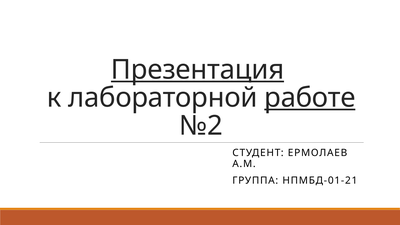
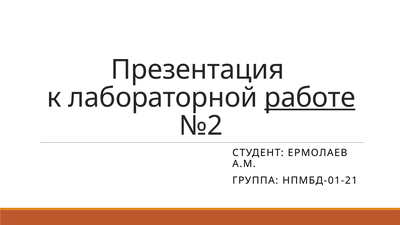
Презентация underline: present -> none (198, 70)
